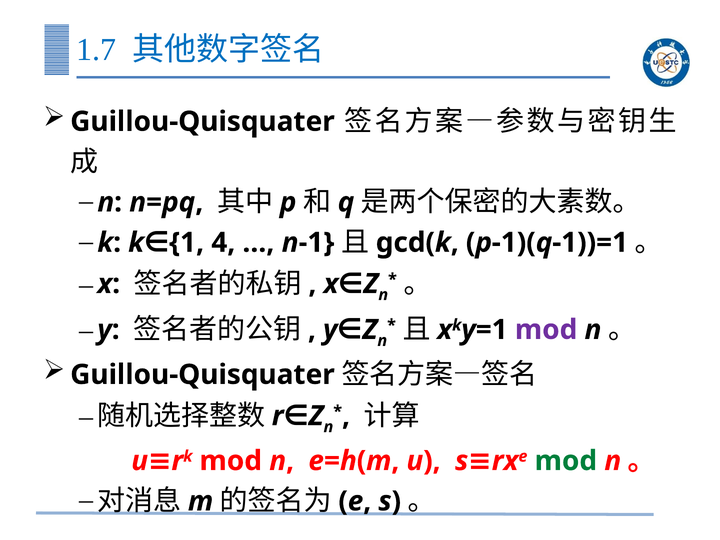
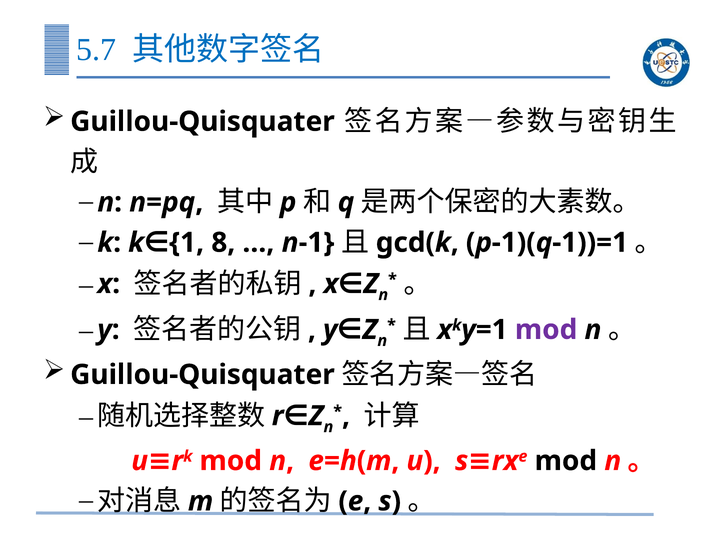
1.7: 1.7 -> 5.7 (96, 50)
4: 4 -> 8 (223, 243)
mod colour: green -> black (566, 461)
